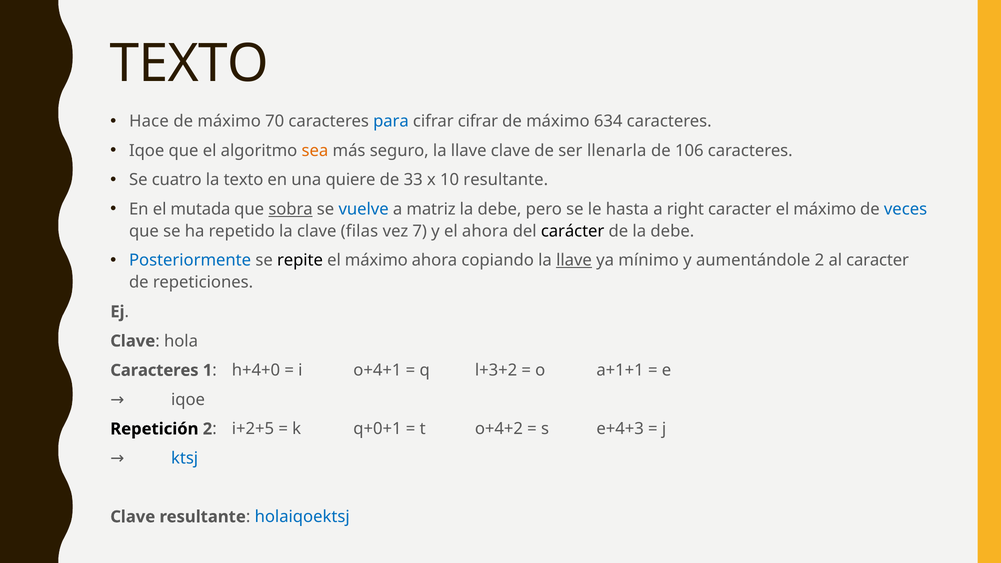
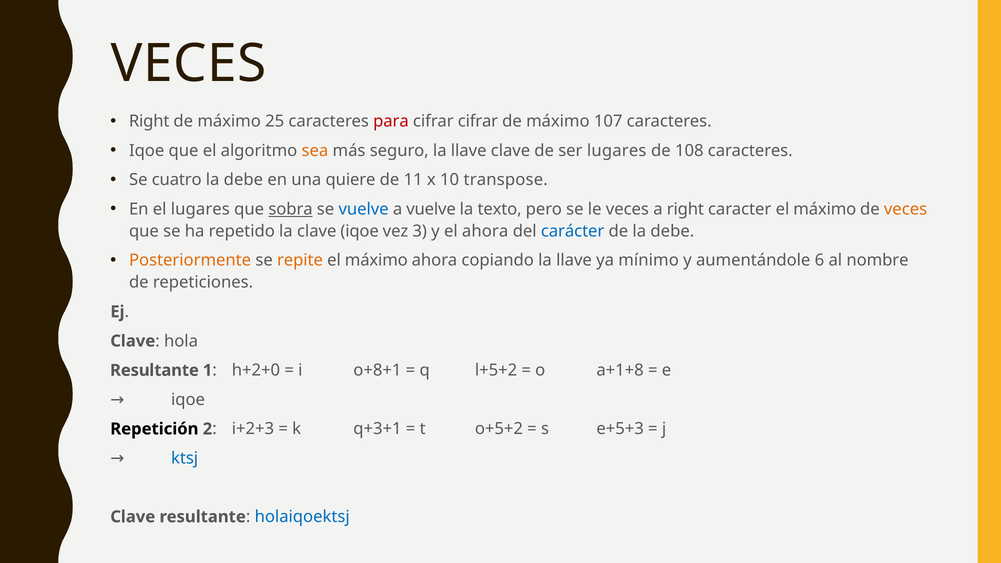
TEXTO: TEXTO -> VECES (189, 64)
Hace: Hace -> Right (149, 121)
70: 70 -> 25 (275, 121)
para colour: blue -> red (391, 121)
634: 634 -> 107 (608, 121)
ser llenarla: llenarla -> lugares (617, 151)
106: 106 -> 108 (689, 151)
texto: texto -> debe (243, 180)
33: 33 -> 11 (413, 180)
10 resultante: resultante -> transpose (506, 180)
el mutada: mutada -> lugares (200, 209)
a matriz: matriz -> vuelve (431, 209)
debe: debe -> texto (500, 209)
le hasta: hasta -> veces (627, 209)
veces colour: blue -> orange (906, 209)
clave filas: filas -> iqoe (360, 231)
7: 7 -> 3 (420, 231)
carácter colour: black -> blue (573, 231)
Posteriormente colour: blue -> orange (190, 261)
repite colour: black -> orange (300, 261)
llave underline: present -> none (574, 261)
aumentándole 2: 2 -> 6 (819, 261)
al caracter: caracter -> nombre (878, 261)
Caracteres: Caracteres -> Resultante (154, 370)
h+4+0: h+4+0 -> h+2+0 (256, 370)
o+4+1: o+4+1 -> o+8+1 (377, 370)
l+3+2: l+3+2 -> l+5+2 (496, 370)
a+1+1: a+1+1 -> a+1+8 (620, 370)
i+2+5: i+2+5 -> i+2+3 (253, 429)
q+0+1: q+0+1 -> q+3+1 (378, 429)
o+4+2: o+4+2 -> o+5+2 (499, 429)
e+4+3: e+4+3 -> e+5+3 (620, 429)
